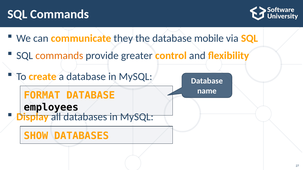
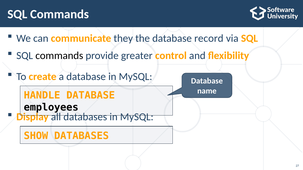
mobile: mobile -> record (209, 38)
commands colour: orange -> black (59, 56)
FORMAT: FORMAT -> HANDLE (42, 96)
